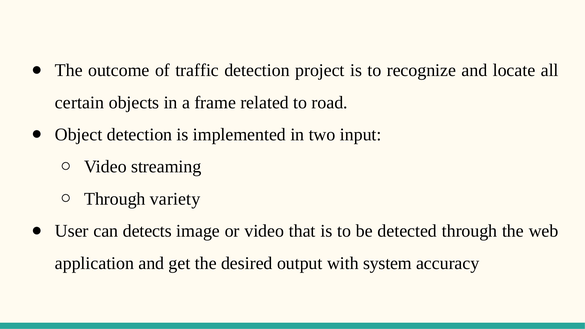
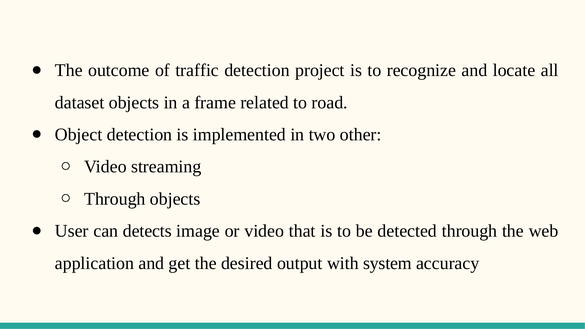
certain: certain -> dataset (80, 102)
input: input -> other (361, 135)
Through variety: variety -> objects (175, 199)
